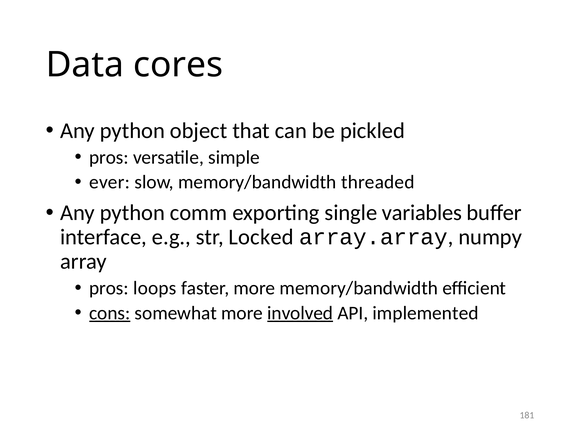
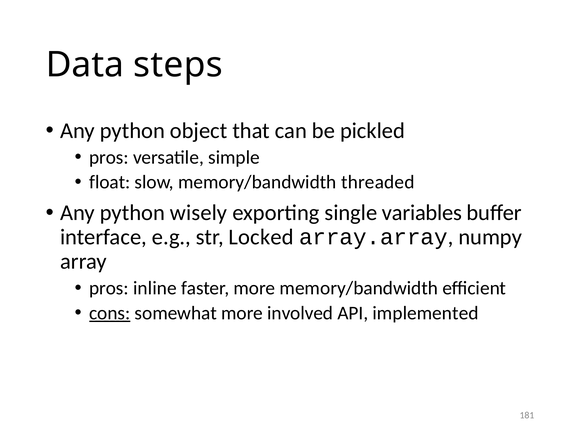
cores: cores -> steps (178, 65)
ever: ever -> float (110, 182)
comm: comm -> wisely (199, 213)
loops: loops -> inline (155, 288)
involved underline: present -> none (300, 313)
